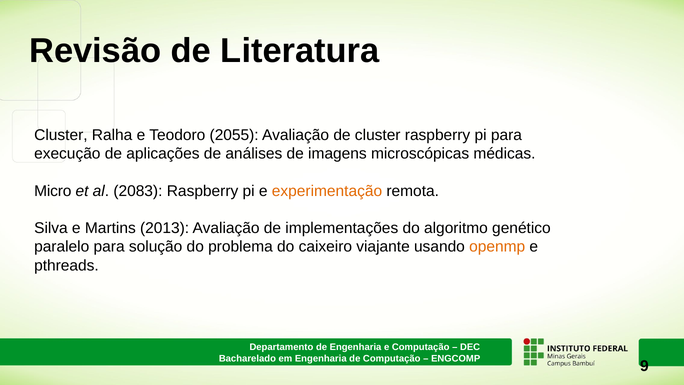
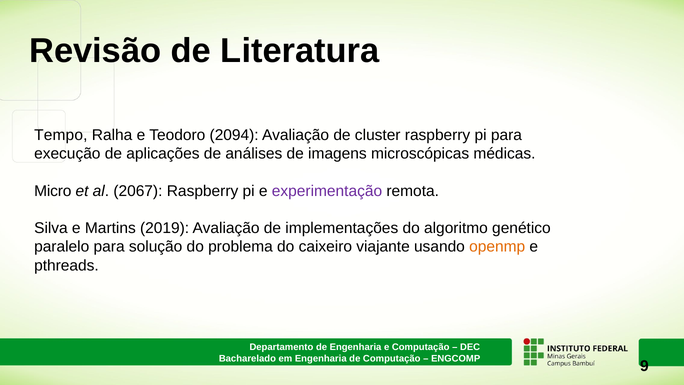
Cluster: Cluster -> Tempo (61, 135)
2055: 2055 -> 2094 (234, 135)
2083: 2083 -> 2067 (138, 191)
experimentação colour: orange -> purple (327, 191)
2013: 2013 -> 2019 (165, 228)
